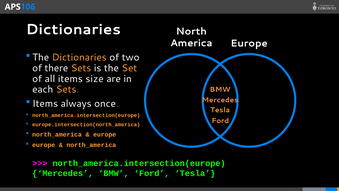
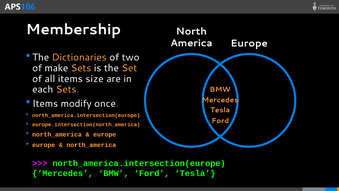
Dictionaries: Dictionaries -> Membership (73, 29)
there: there -> make (56, 68)
always: always -> modify (76, 103)
